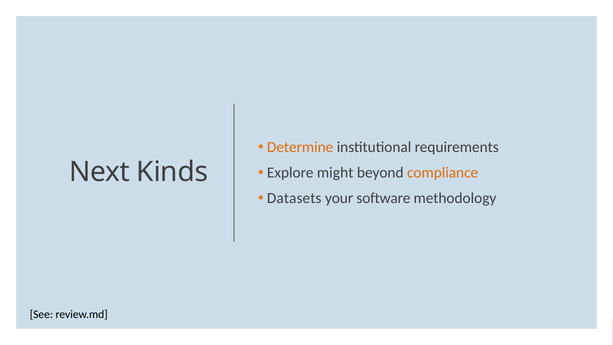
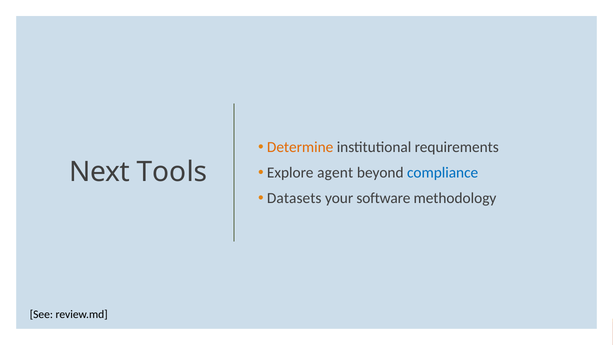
Kinds: Kinds -> Tools (172, 172)
might: might -> agent (335, 173)
compliance colour: orange -> blue (443, 173)
